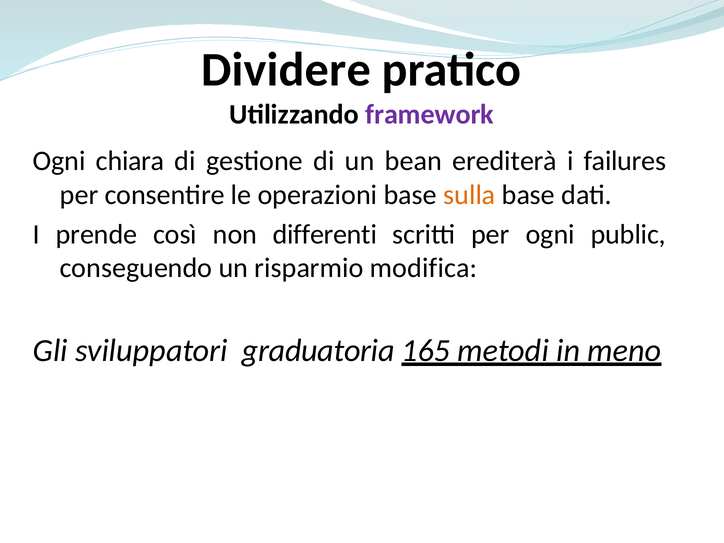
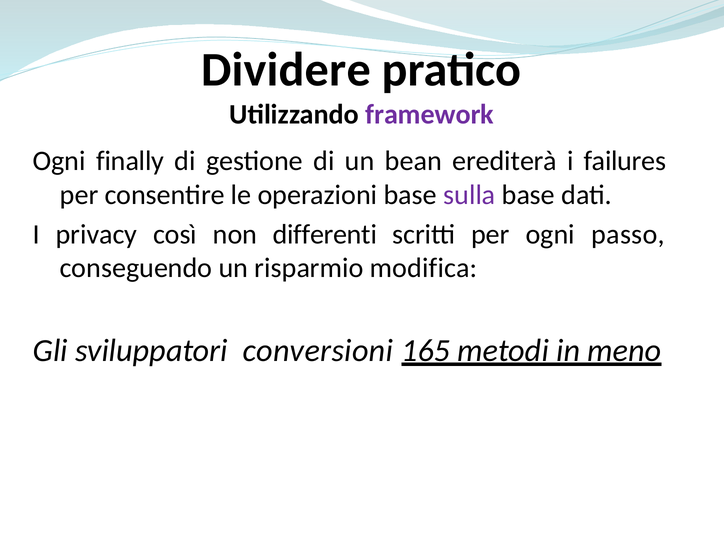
chiara: chiara -> finally (130, 161)
sulla colour: orange -> purple (469, 195)
prende: prende -> privacy (96, 234)
public: public -> passo (628, 234)
graduatoria: graduatoria -> conversioni (318, 350)
